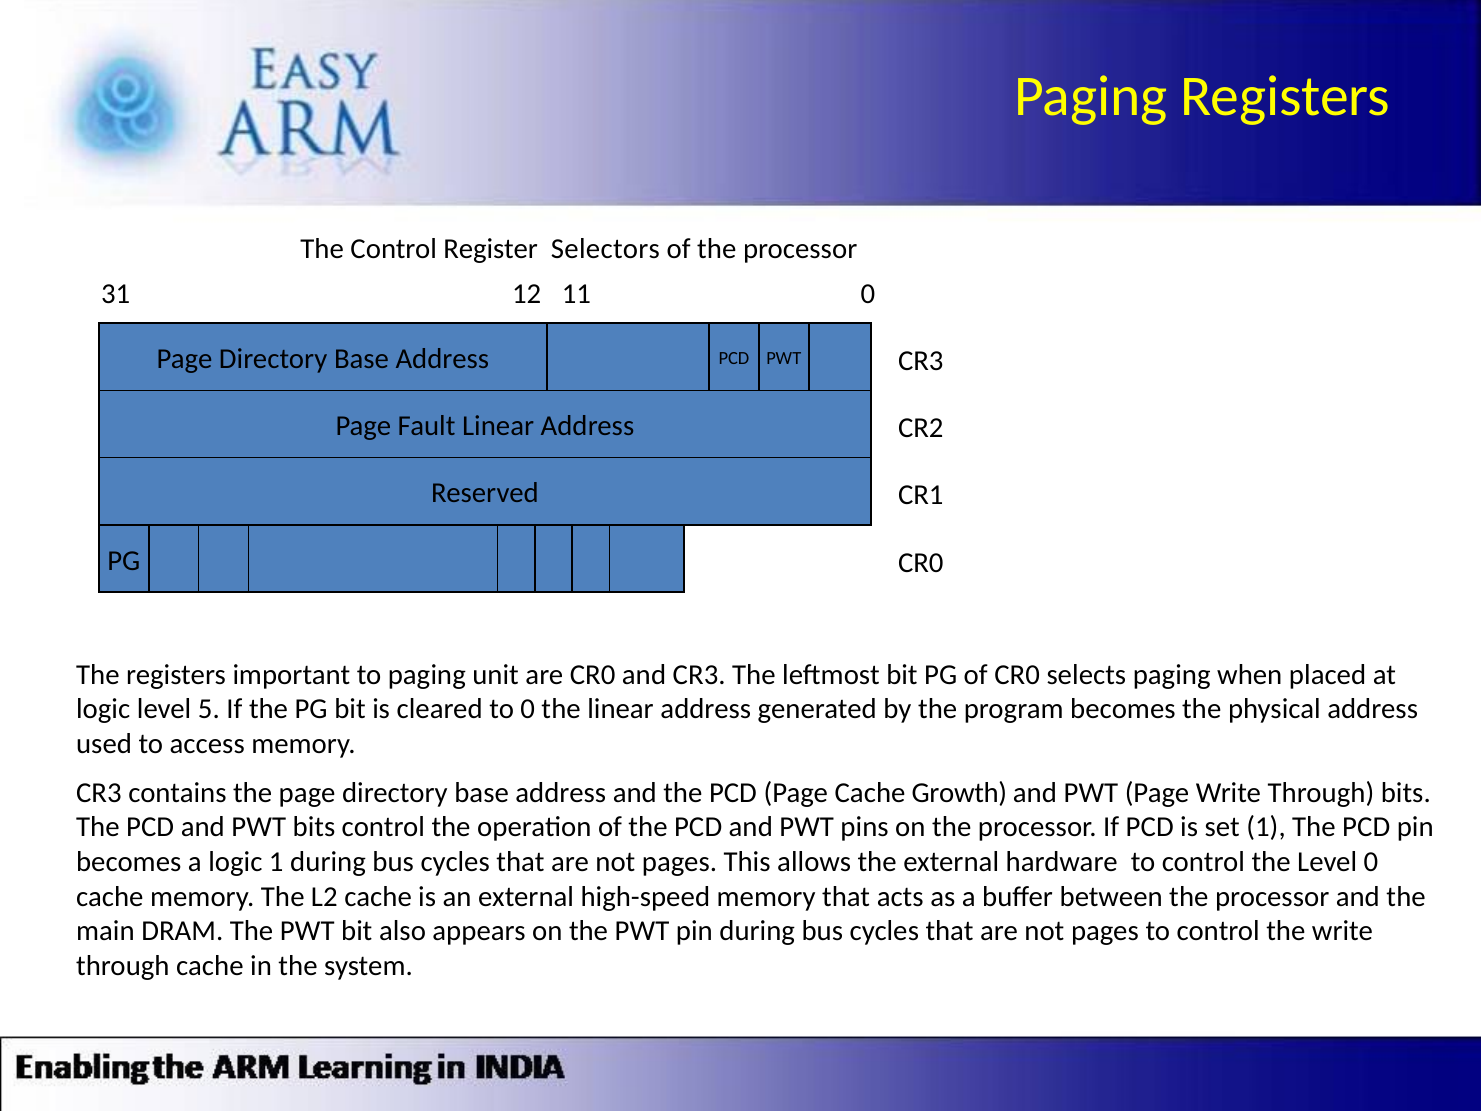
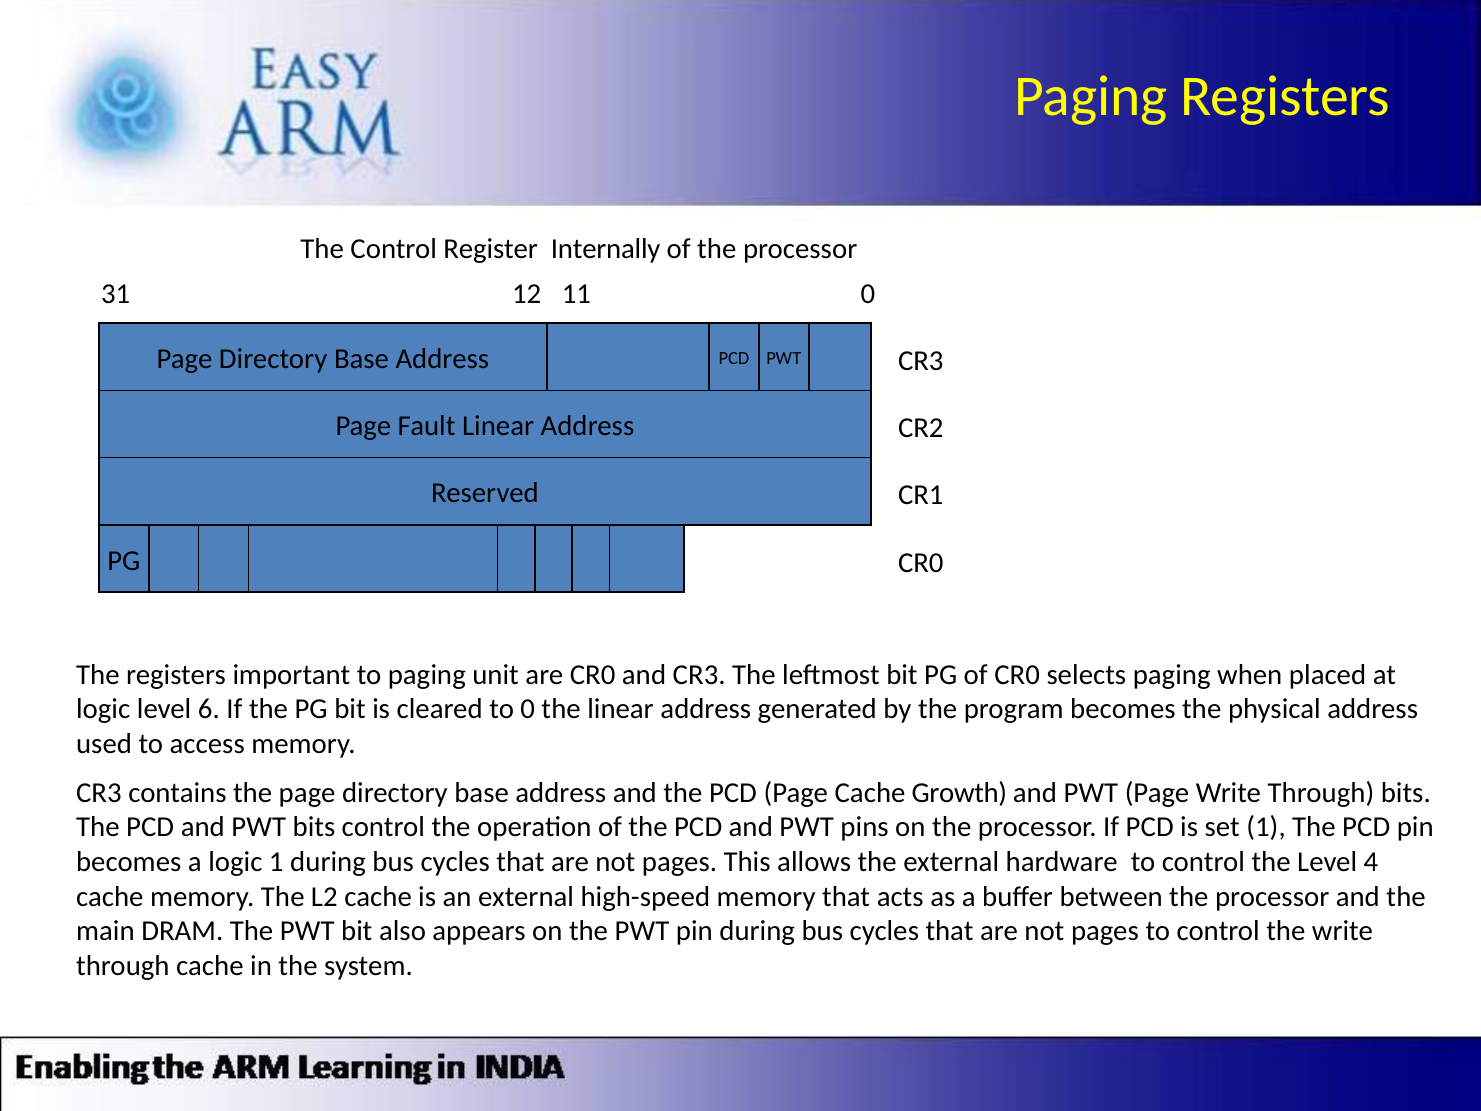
Selectors: Selectors -> Internally (606, 249)
5: 5 -> 6 (209, 709)
Level 0: 0 -> 4 (1371, 862)
